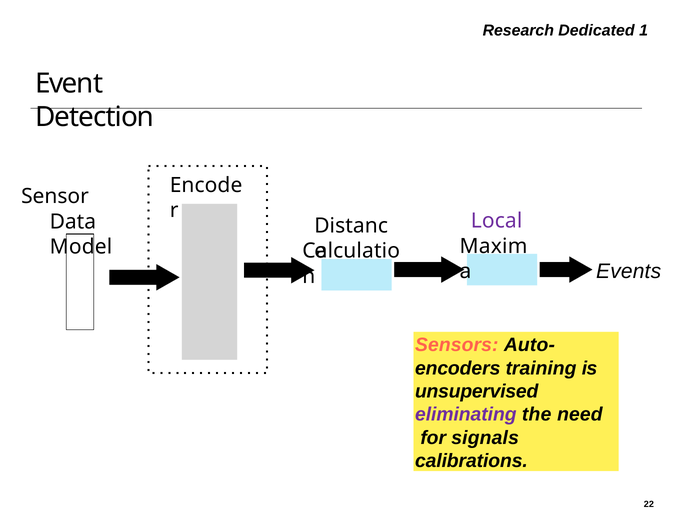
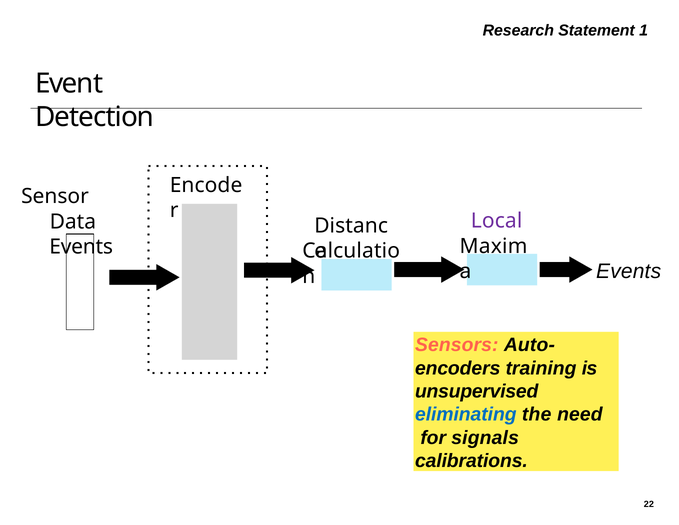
Dedicated: Dedicated -> Statement (597, 30)
Model: Model -> Events (81, 247)
eliminating colour: purple -> blue (466, 414)
